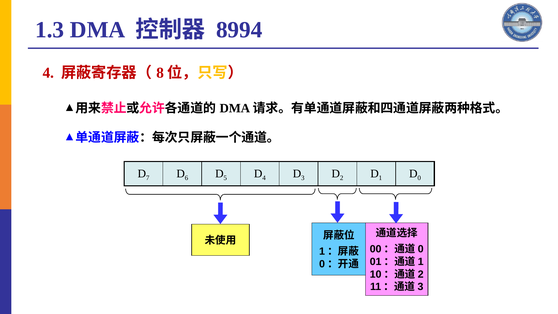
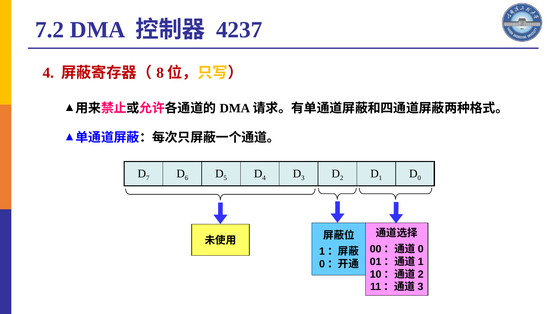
1.3: 1.3 -> 7.2 (50, 30)
8994: 8994 -> 4237 (239, 30)
